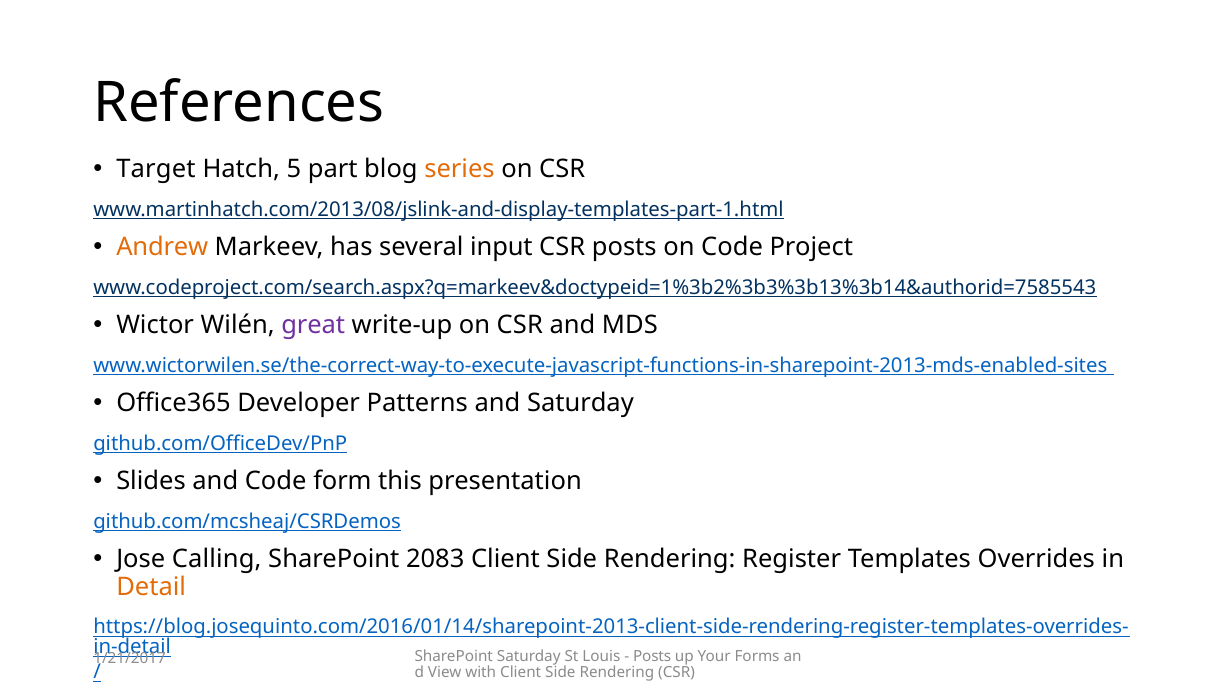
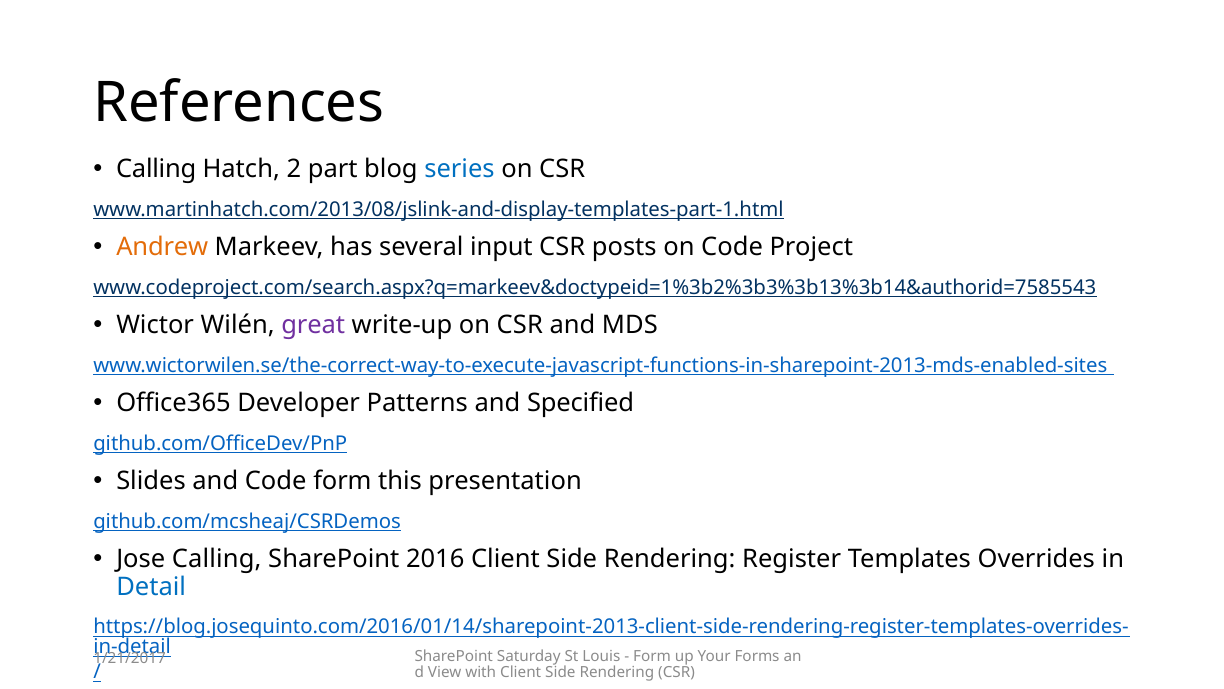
Target: Target -> Calling (156, 169)
5: 5 -> 2 (294, 169)
series colour: orange -> blue (460, 169)
and Saturday: Saturday -> Specified (580, 403)
2083: 2083 -> 2016 (435, 559)
Detail colour: orange -> blue (151, 587)
Posts: Posts -> Form (652, 656)
